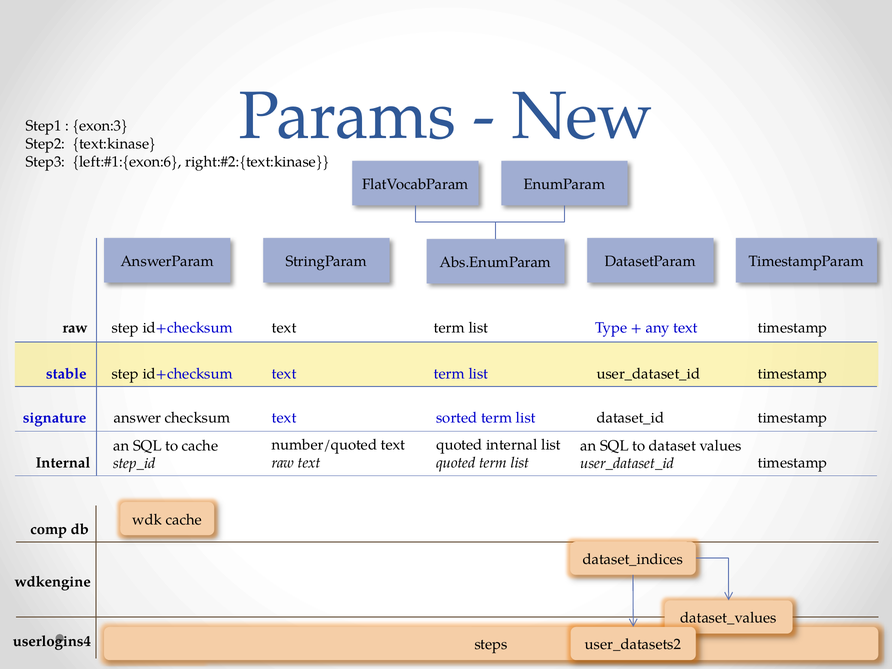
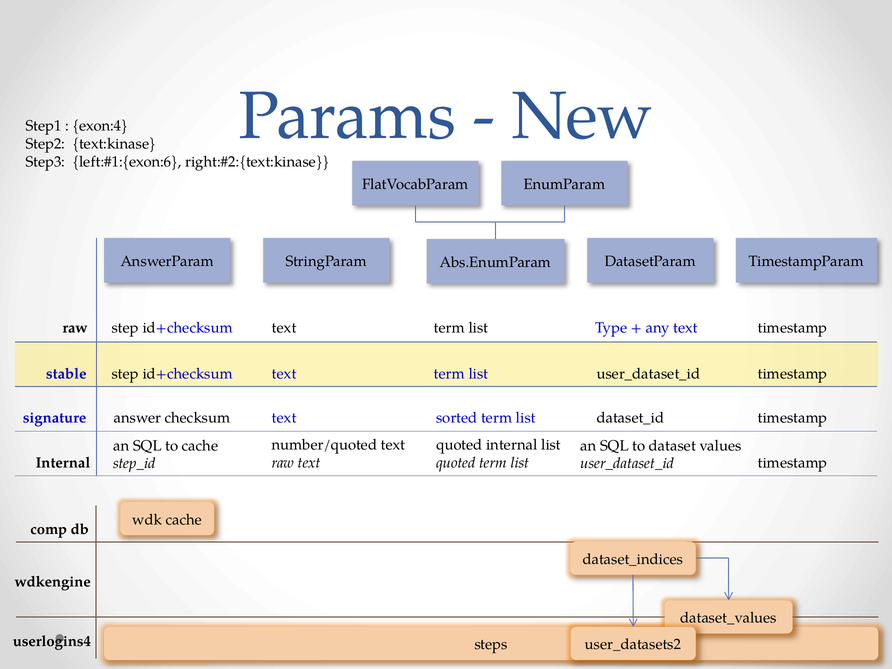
exon:3: exon:3 -> exon:4 (100, 126)
